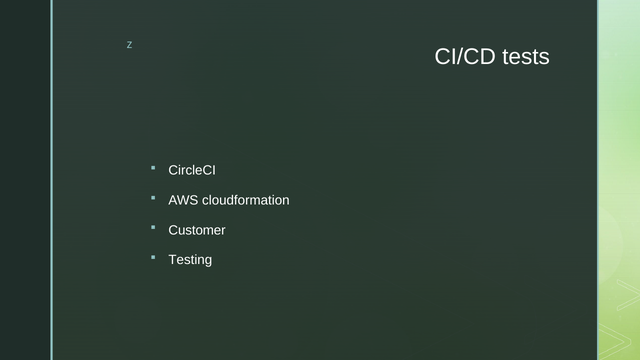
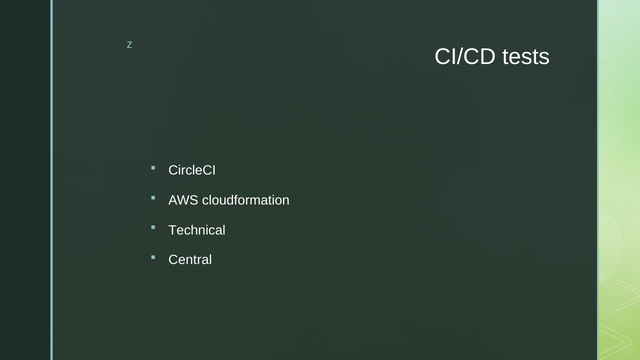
Customer: Customer -> Technical (197, 230)
Testing: Testing -> Central (190, 260)
